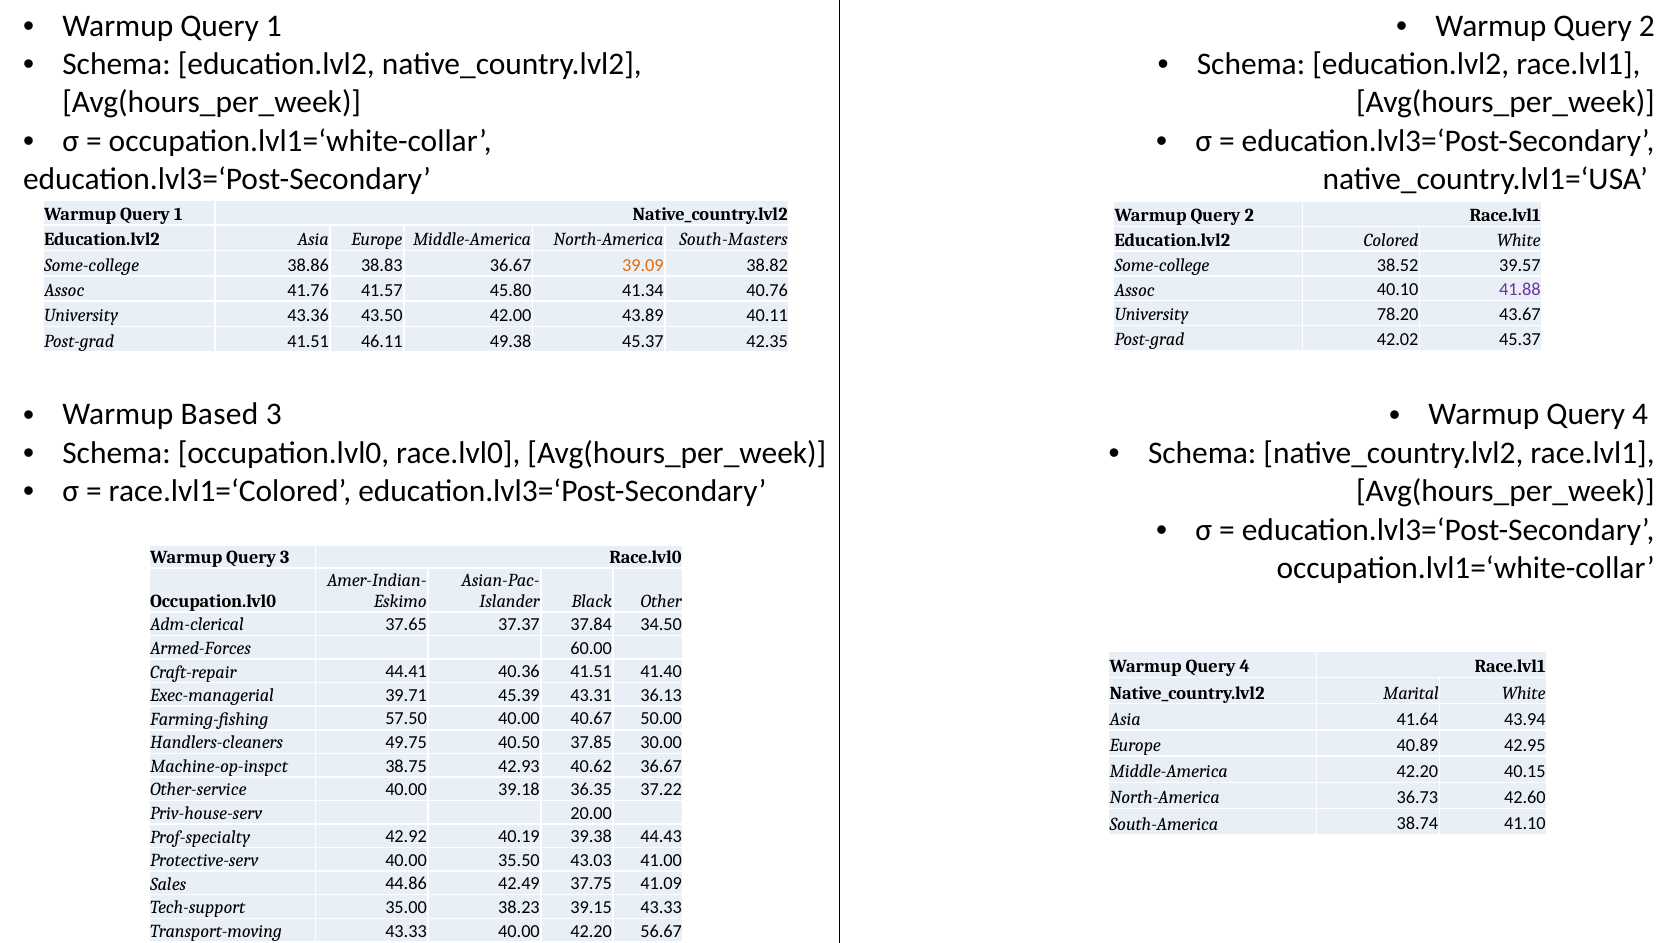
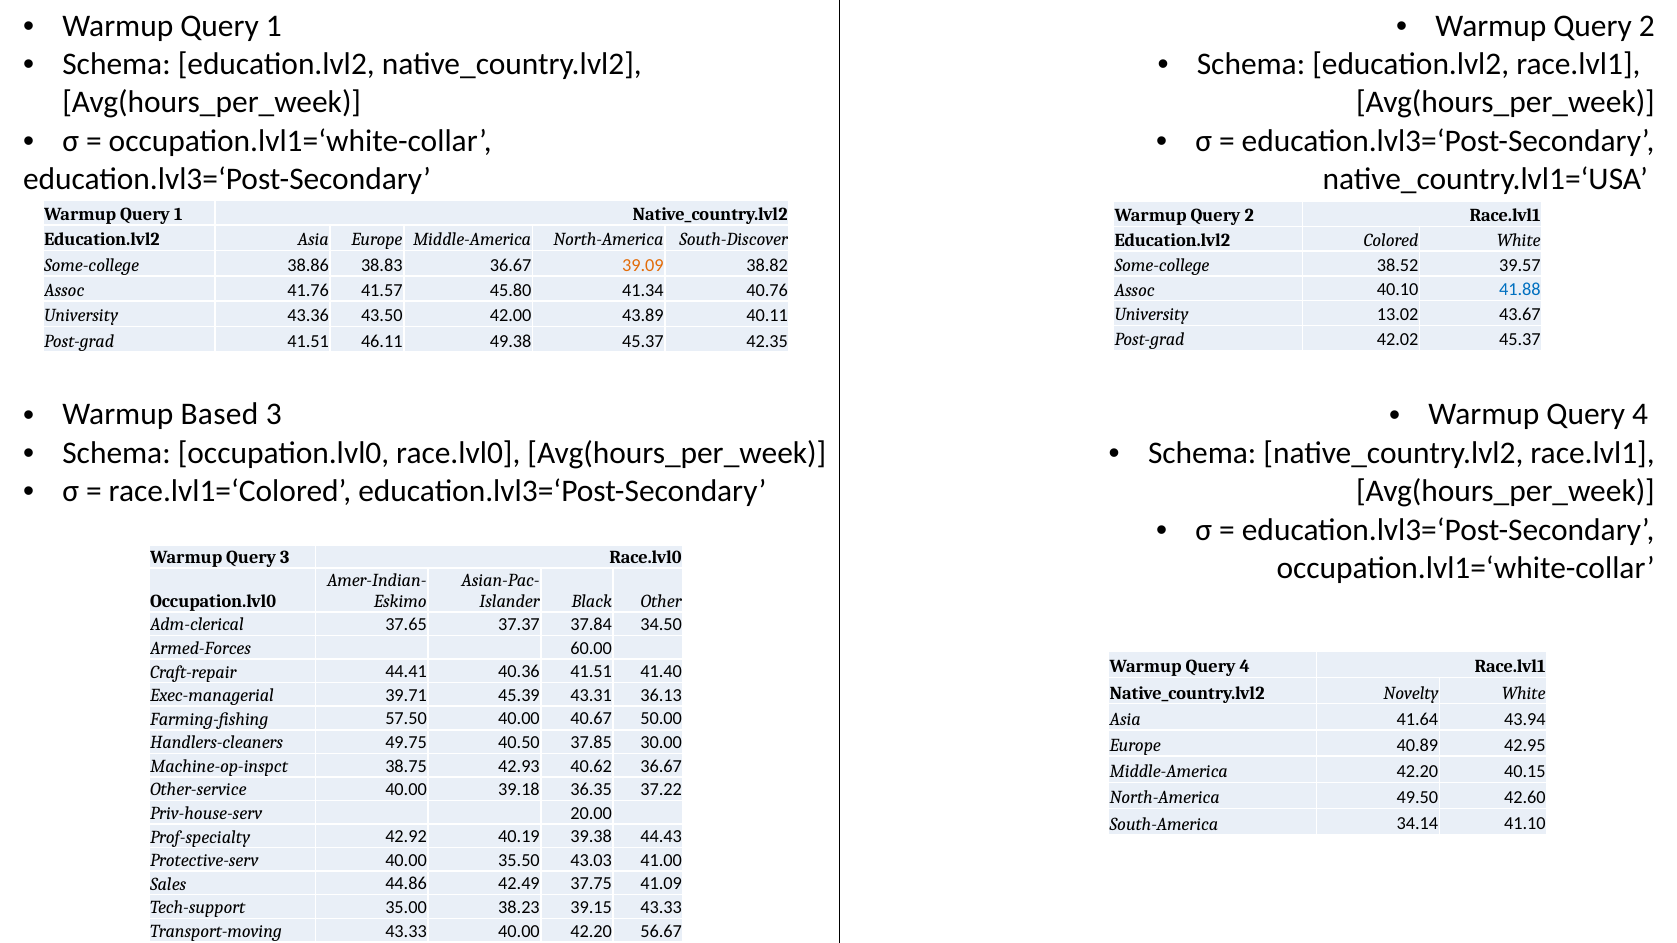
South-Masters: South-Masters -> South-Discover (734, 240)
41.88 colour: purple -> blue (1520, 290)
78.20: 78.20 -> 13.02 (1398, 315)
Marital: Marital -> Novelty (1411, 693)
36.73: 36.73 -> 49.50 (1417, 798)
38.74: 38.74 -> 34.14 (1417, 824)
